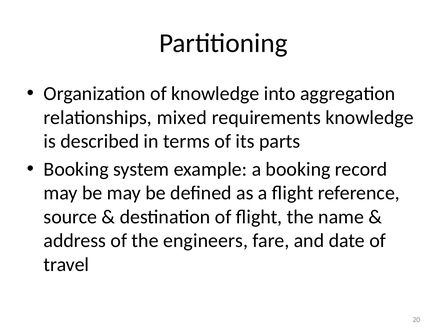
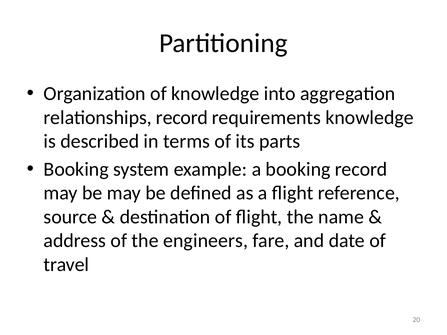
relationships mixed: mixed -> record (182, 118)
